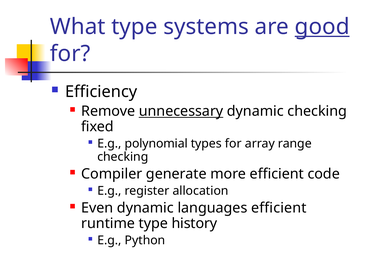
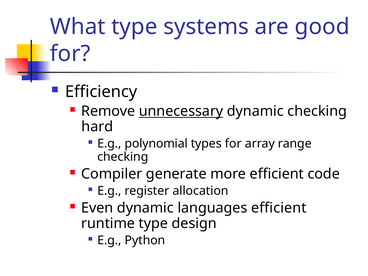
good underline: present -> none (322, 27)
fixed: fixed -> hard (97, 127)
history: history -> design (194, 223)
